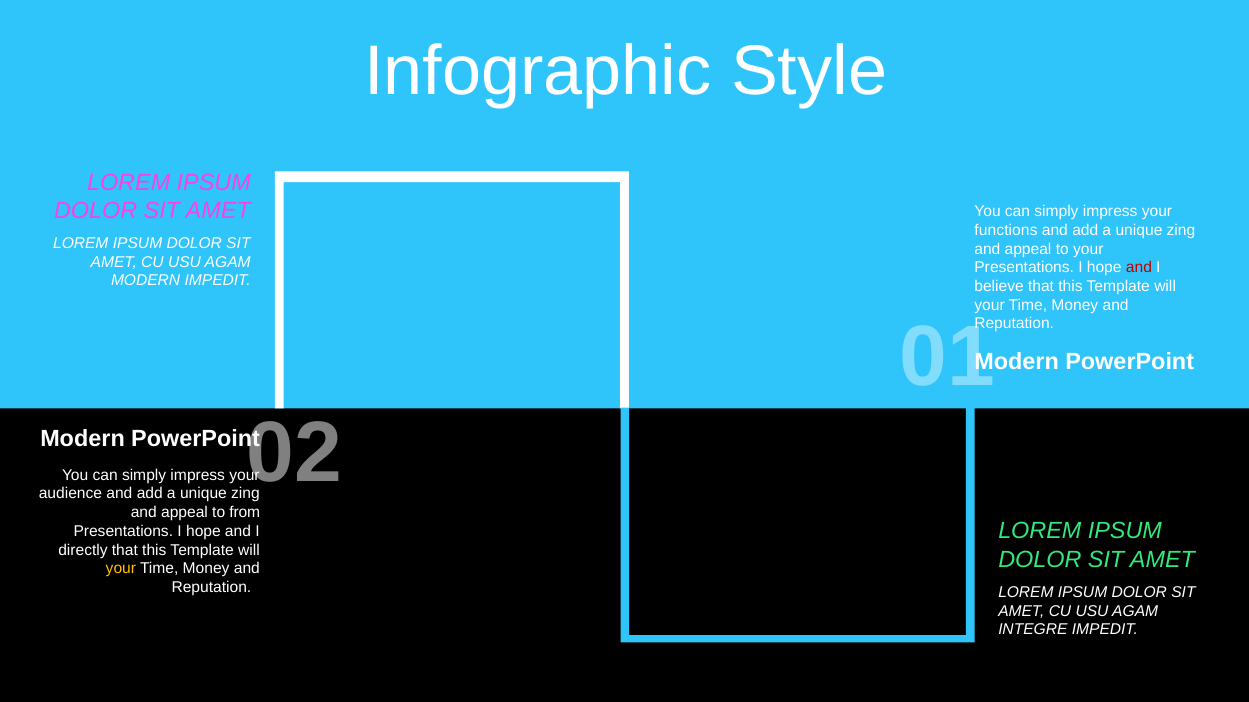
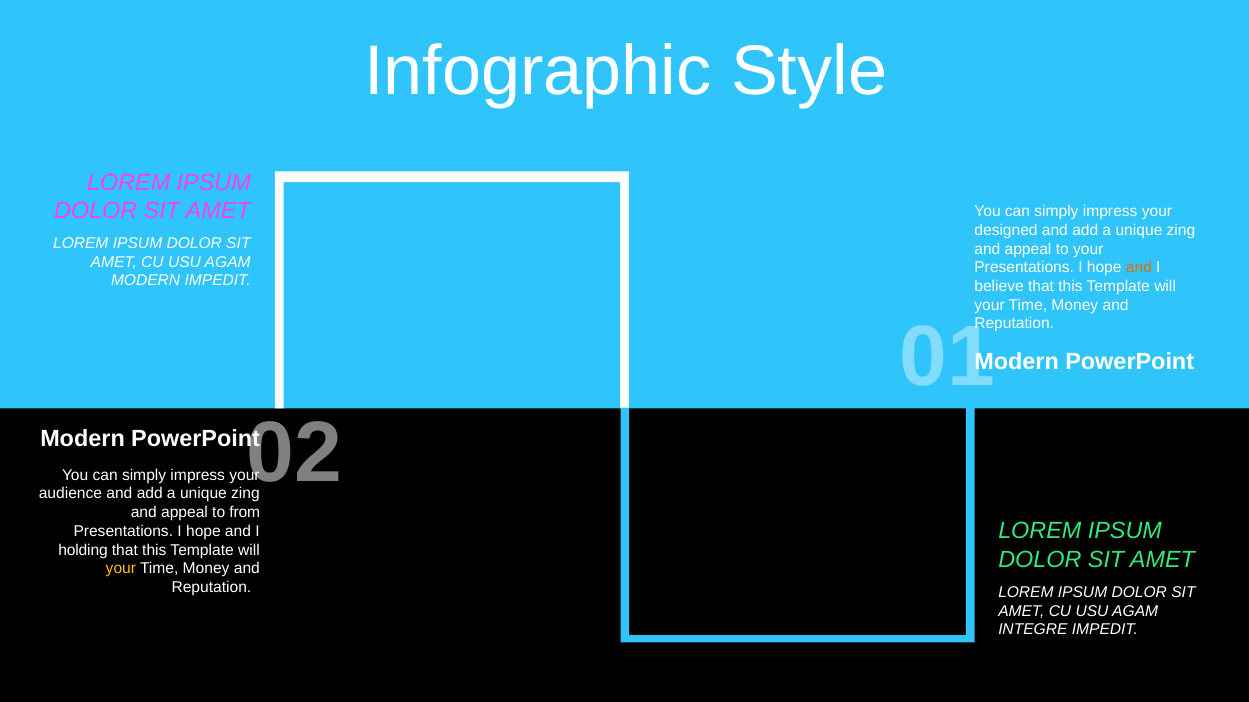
functions: functions -> designed (1006, 230)
and colour: red -> orange (1139, 268)
directly: directly -> holding (83, 550)
